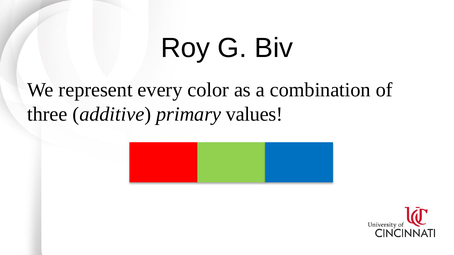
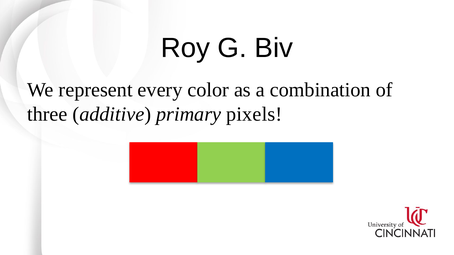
values: values -> pixels (254, 114)
